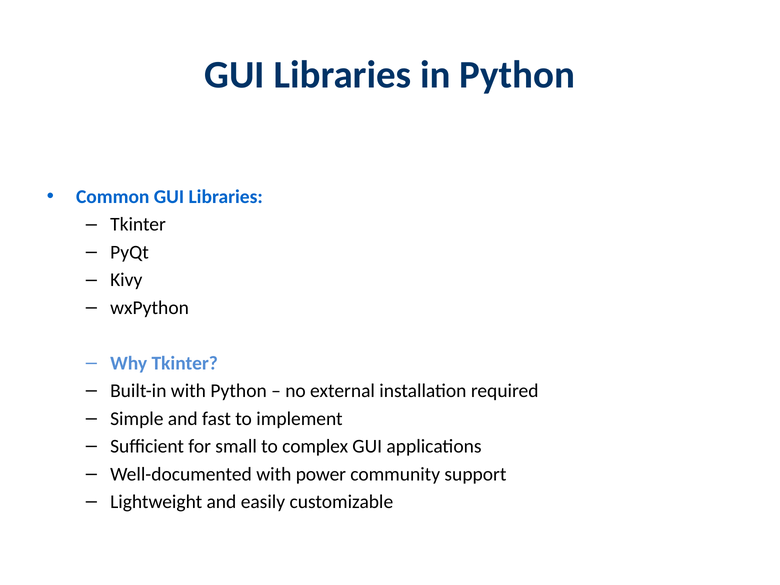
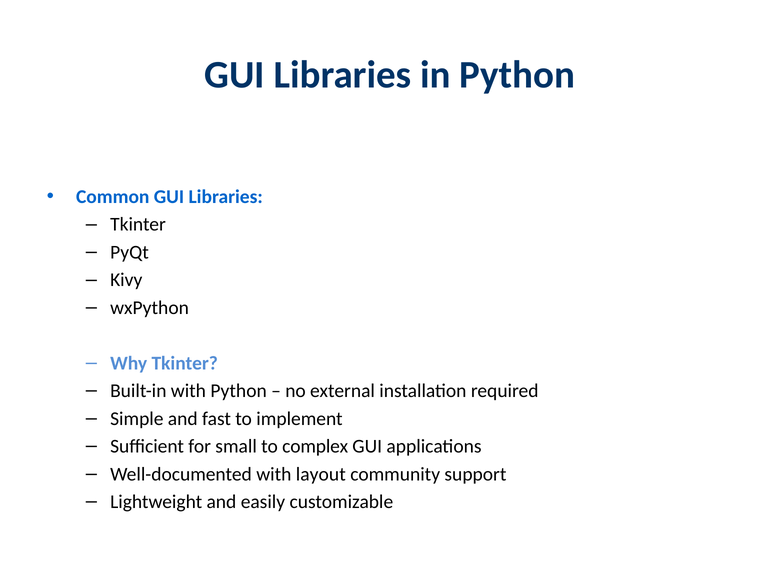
power: power -> layout (321, 474)
